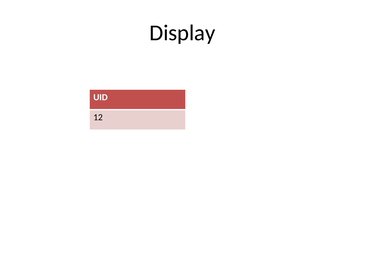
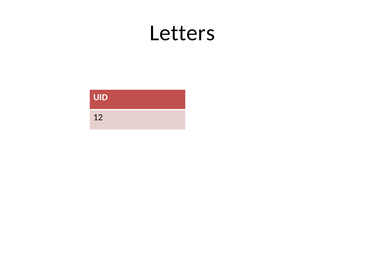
Display: Display -> Letters (182, 33)
